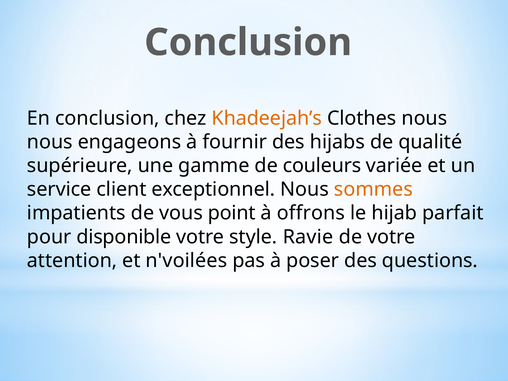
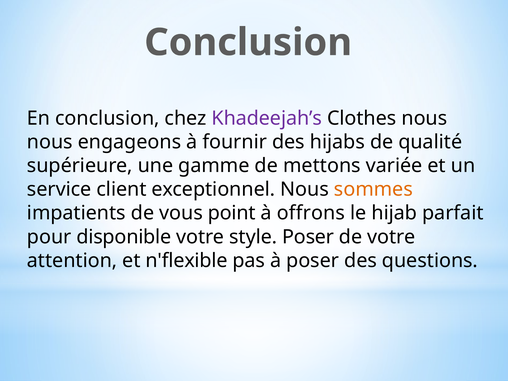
Khadeejah’s colour: orange -> purple (267, 118)
couleurs: couleurs -> mettons (322, 166)
style Ravie: Ravie -> Poser (308, 237)
n'voilées: n'voilées -> n'flexible (187, 261)
